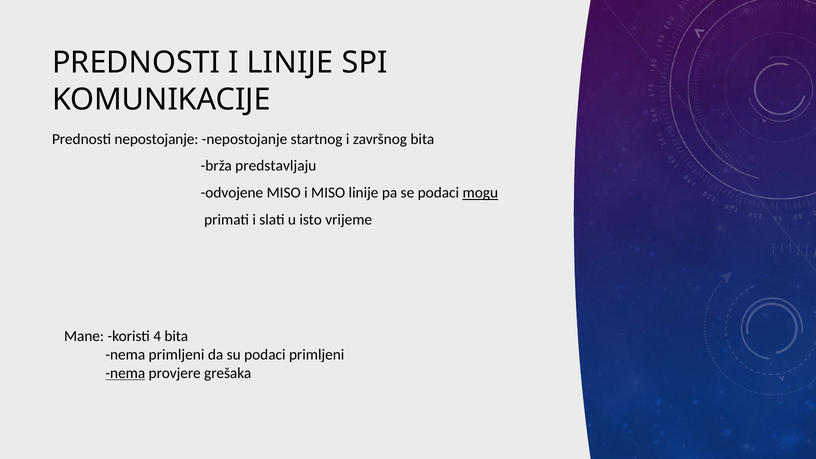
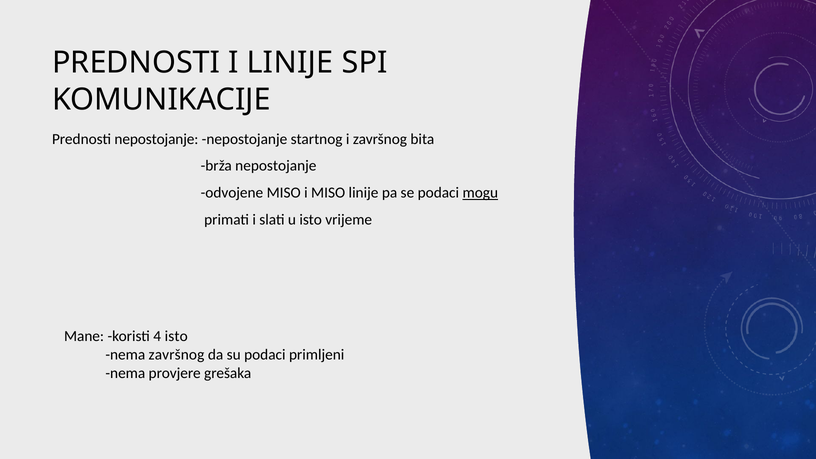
brža predstavljaju: predstavljaju -> nepostojanje (276, 166)
4 bita: bita -> isto (176, 336)
nema primljeni: primljeni -> završnog (176, 355)
nema underline: present -> none (125, 373)
